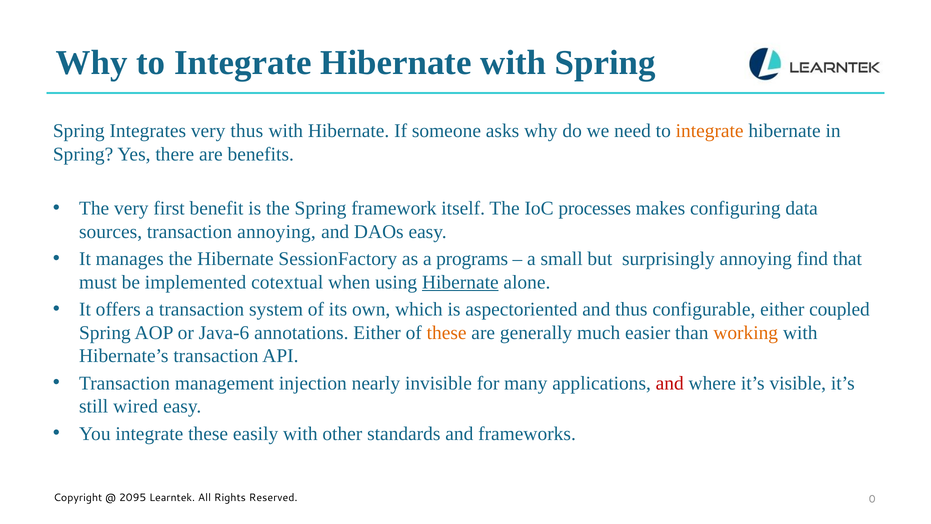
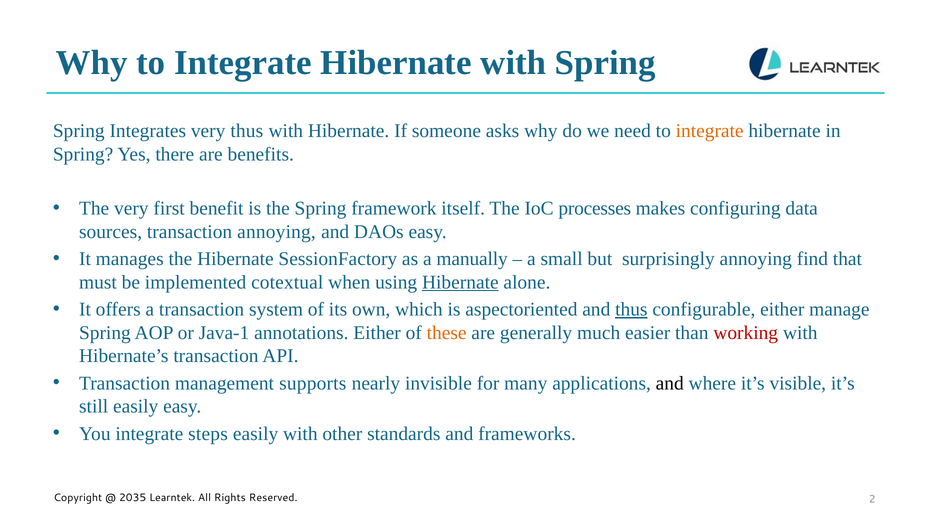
programs: programs -> manually (472, 259)
thus underline: none -> present (631, 309)
coupled: coupled -> manage (839, 309)
Java-6: Java-6 -> Java-1 (224, 332)
working colour: orange -> red (746, 332)
injection: injection -> supports (313, 383)
and colour: red -> black (670, 383)
still wired: wired -> easily (136, 406)
integrate these: these -> steps (208, 433)
2095: 2095 -> 2035 (133, 497)
0: 0 -> 2 (872, 499)
